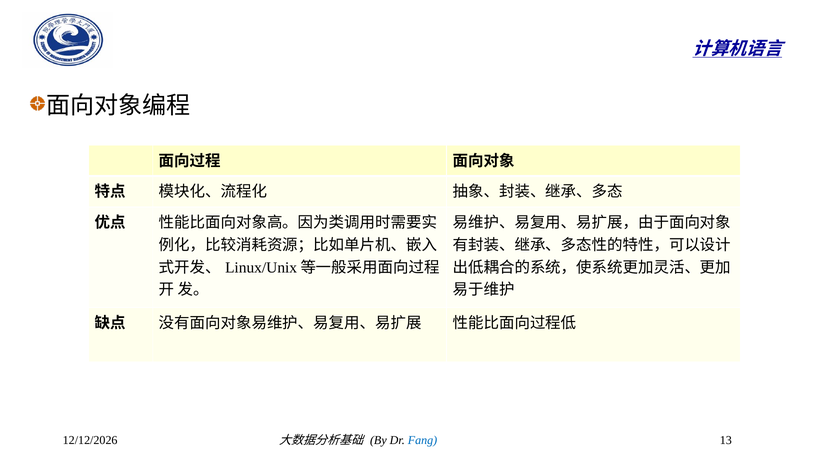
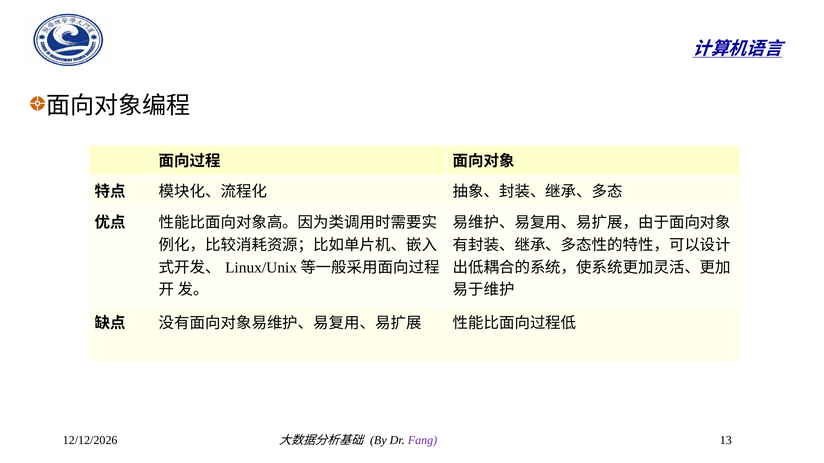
Fang colour: blue -> purple (423, 441)
